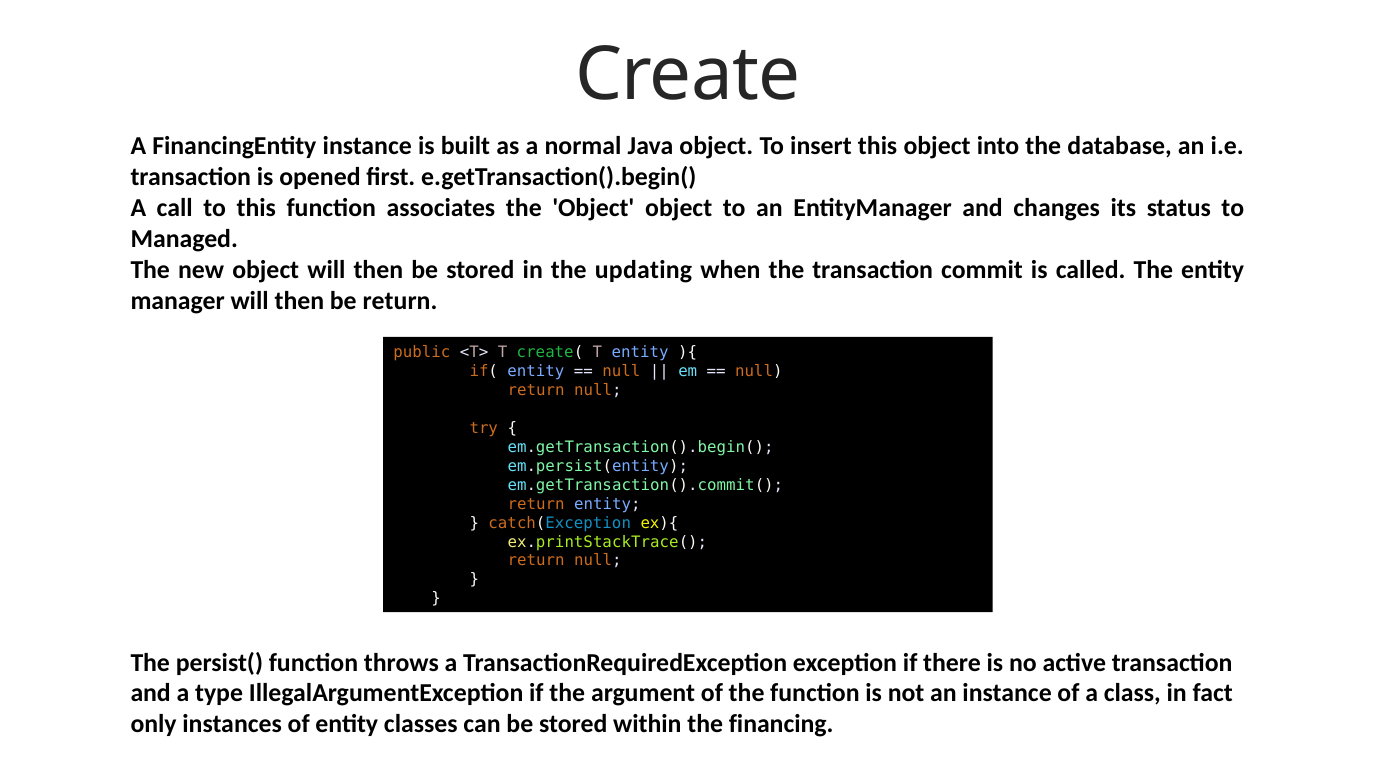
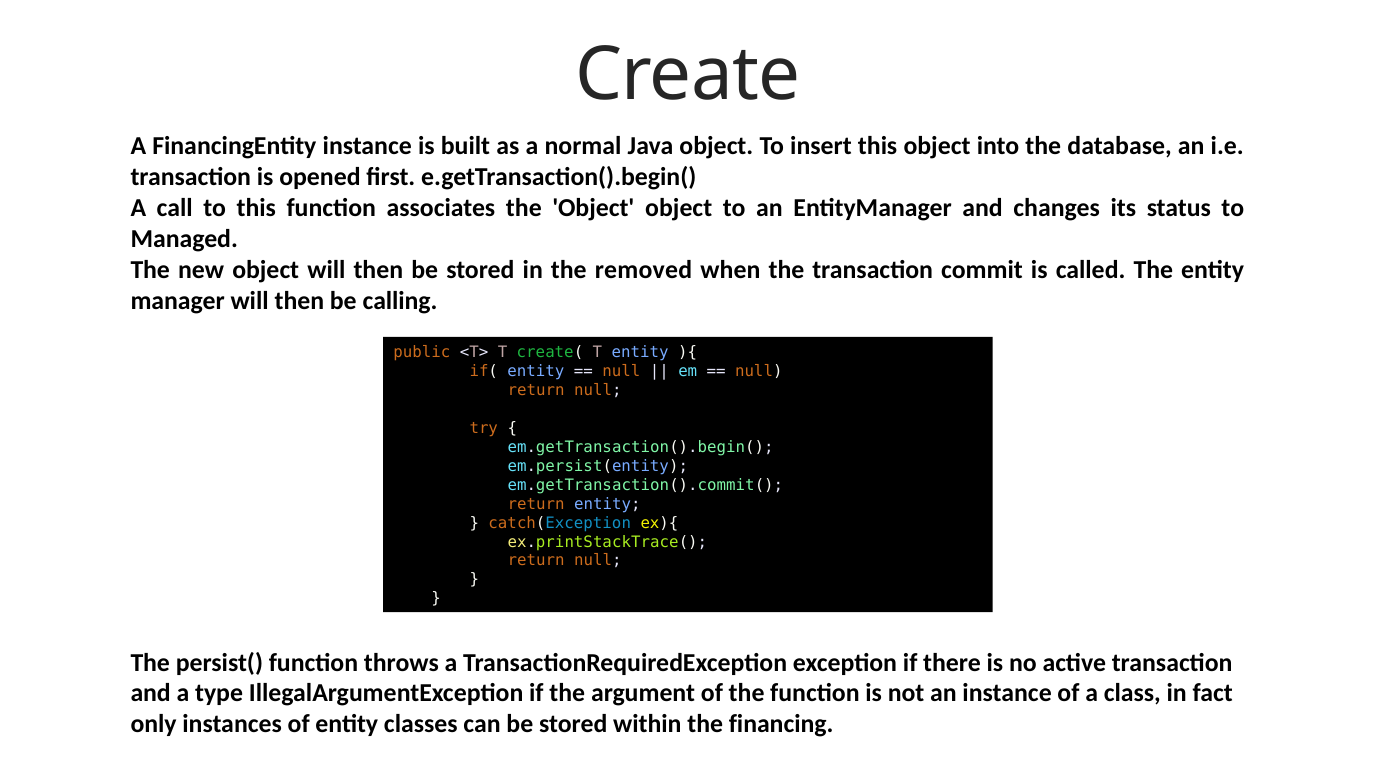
updating: updating -> removed (644, 270)
be return: return -> calling (400, 301)
